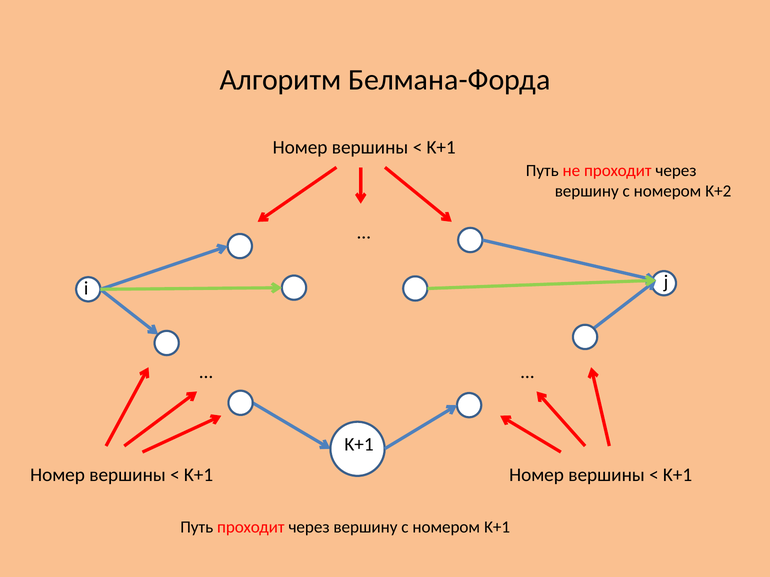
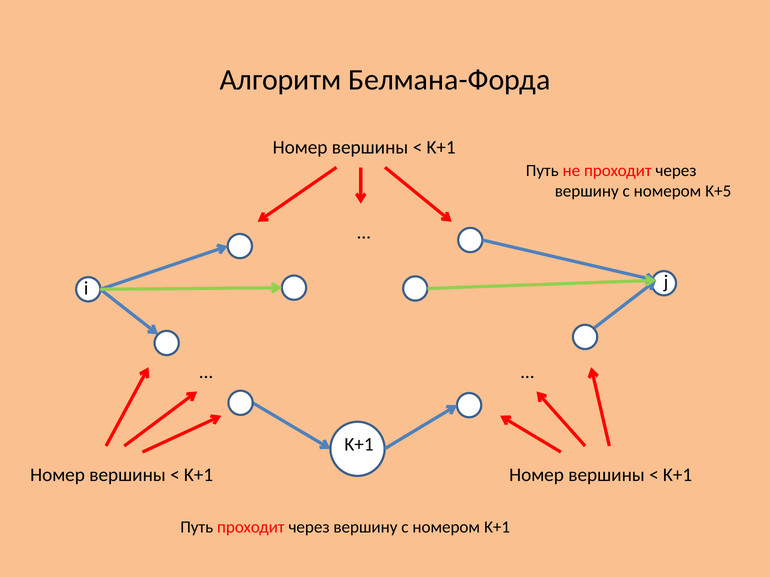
K+2: K+2 -> K+5 (718, 191)
